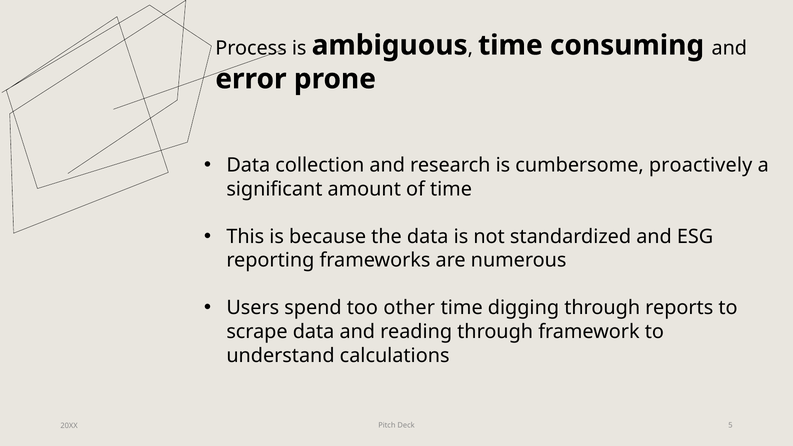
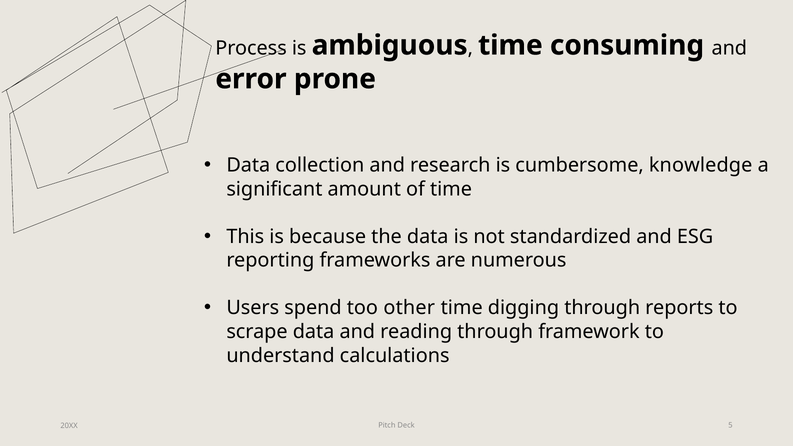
proactively: proactively -> knowledge (701, 165)
